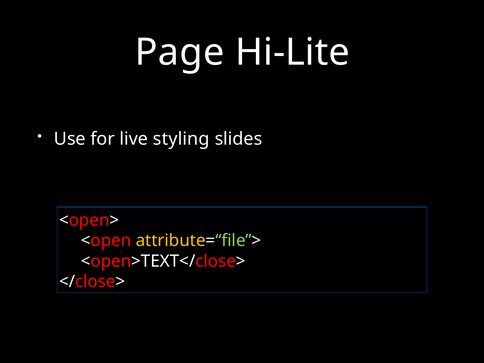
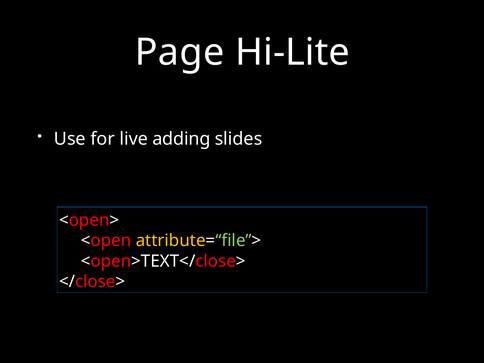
styling: styling -> adding (181, 139)
